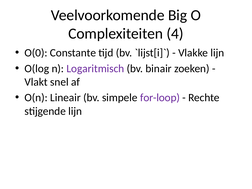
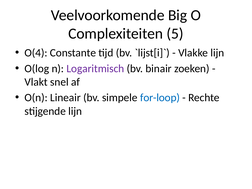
4: 4 -> 5 (175, 34)
O(0: O(0 -> O(4 (36, 53)
for-loop colour: purple -> blue (160, 98)
